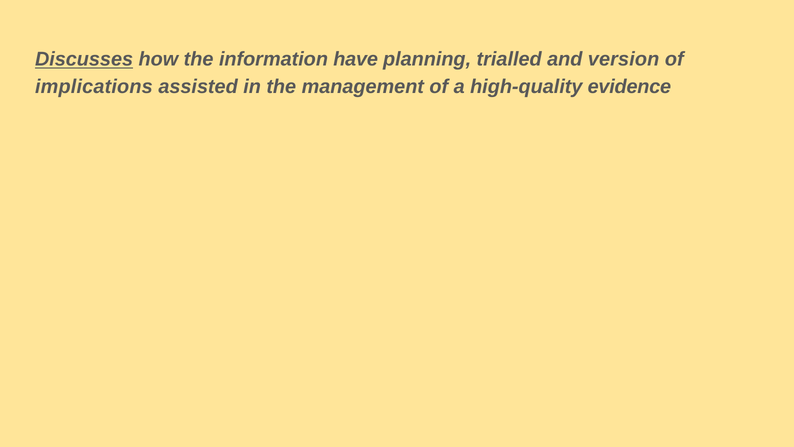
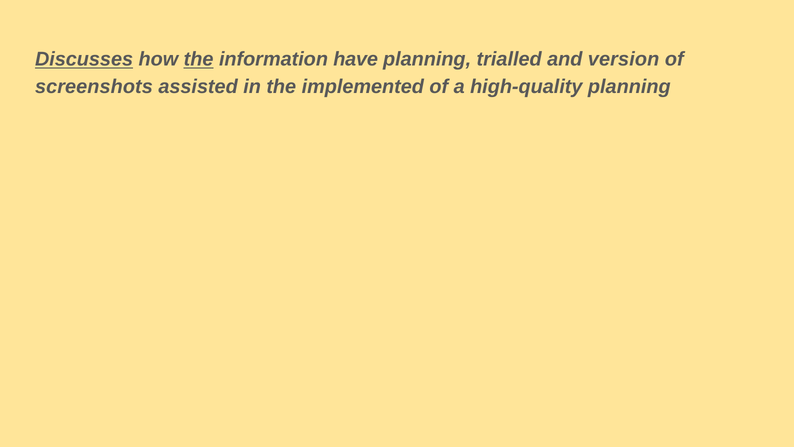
the underline: none -> present (199, 59)
implications: implications -> screenshots (94, 87)
management: management -> implemented (363, 87)
high-quality evidence: evidence -> planning (629, 87)
